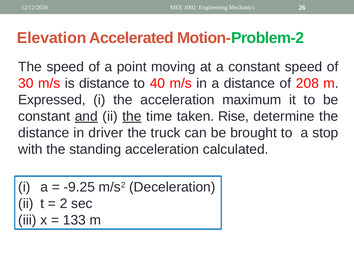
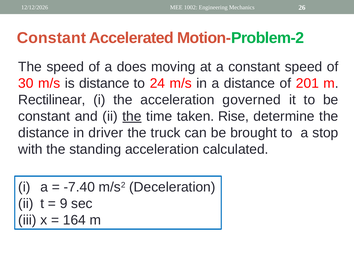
Elevation: Elevation -> Constant (52, 38)
point: point -> does (132, 67)
40: 40 -> 24 (157, 84)
208: 208 -> 201 (307, 84)
Expressed: Expressed -> Rectilinear (52, 100)
maximum: maximum -> governed (252, 100)
and underline: present -> none (86, 117)
-9.25: -9.25 -> -7.40 (79, 187)
2: 2 -> 9 (64, 204)
133: 133 -> 164 (74, 220)
